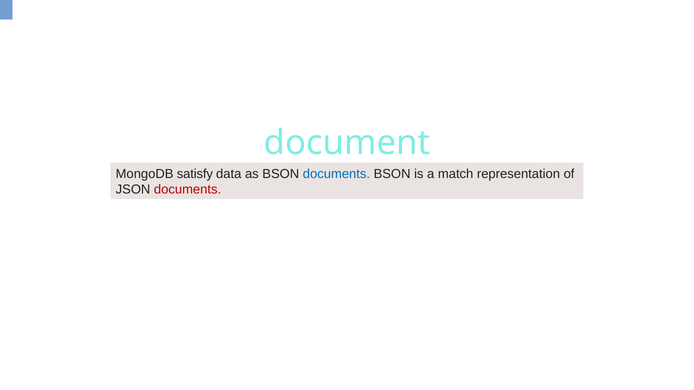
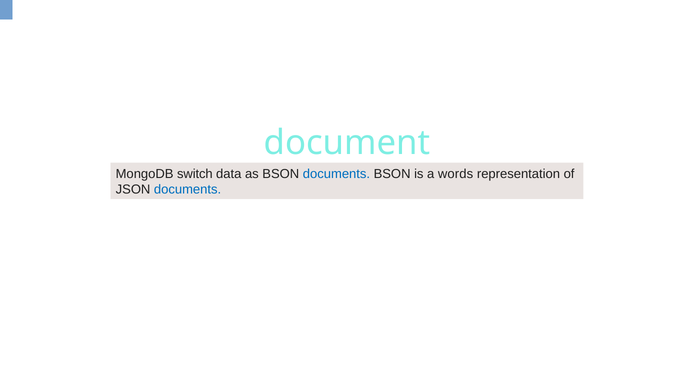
satisfy: satisfy -> switch (195, 174)
match: match -> words (456, 174)
documents colour: red -> blue (188, 190)
